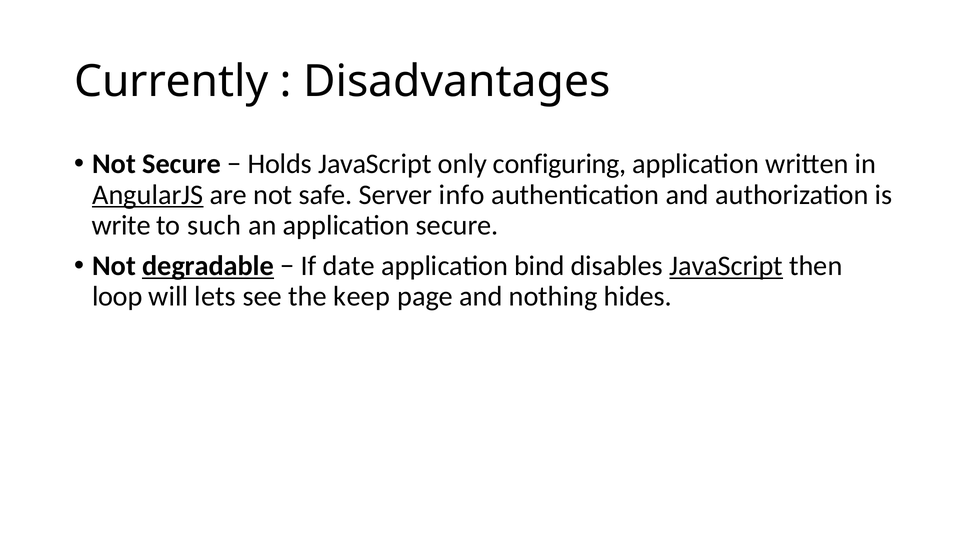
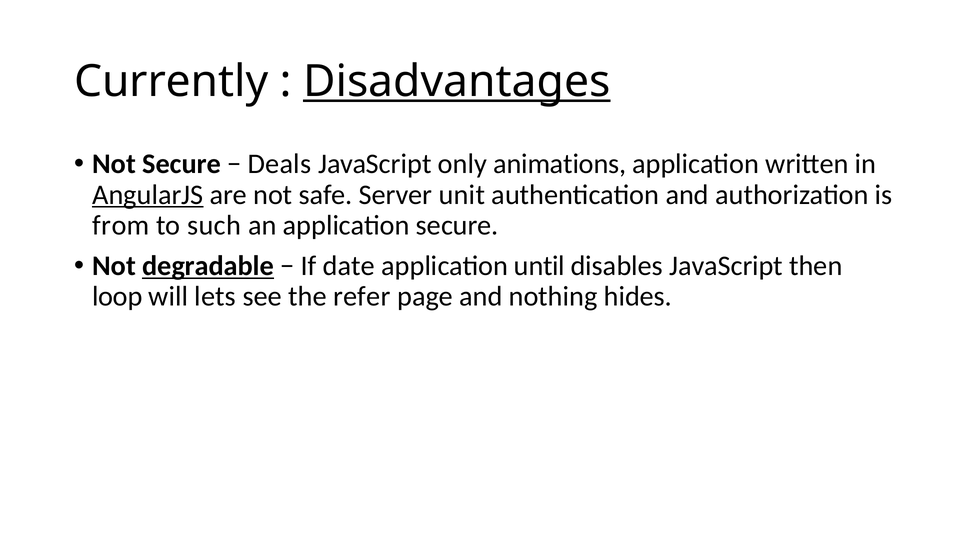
Disadvantages underline: none -> present (457, 82)
Holds: Holds -> Deals (279, 164)
configuring: configuring -> animations (560, 164)
info: info -> unit (462, 195)
write: write -> from (121, 225)
bind: bind -> until (539, 266)
JavaScript underline: present -> none (726, 266)
keep: keep -> refer (362, 297)
